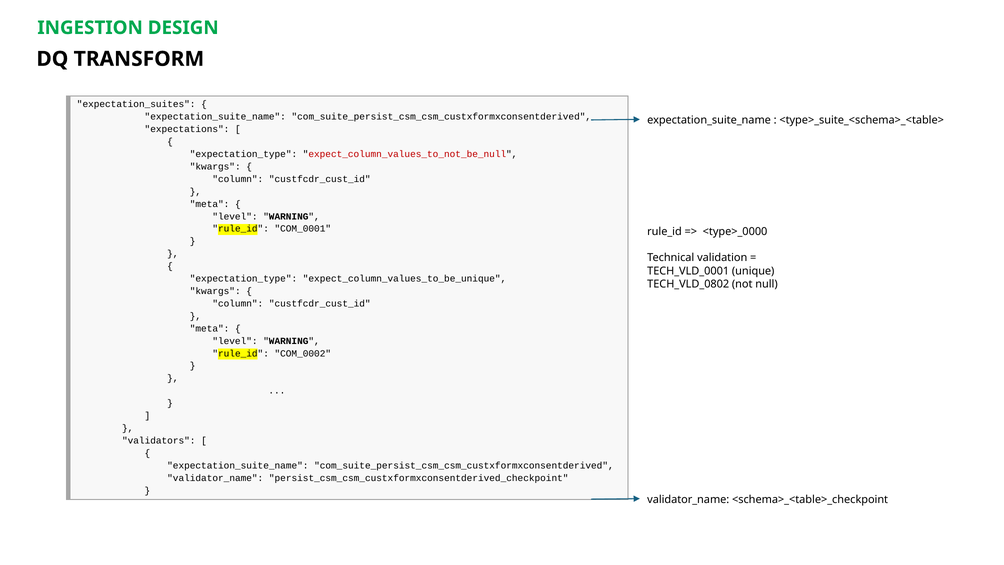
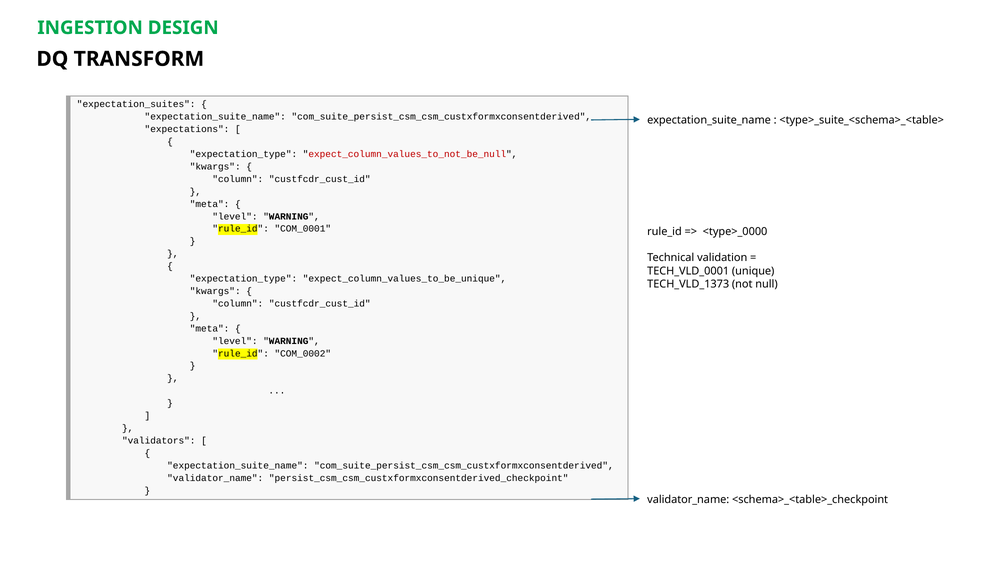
TECH_VLD_0802: TECH_VLD_0802 -> TECH_VLD_1373 (688, 284)
